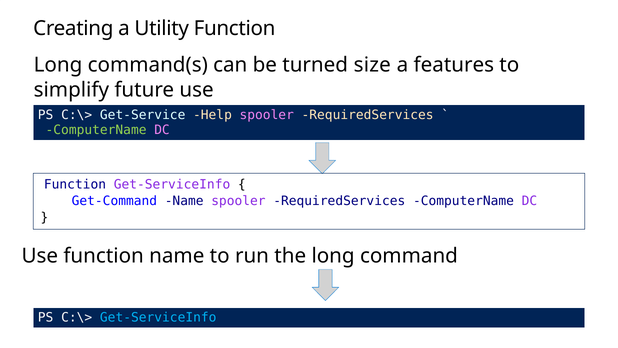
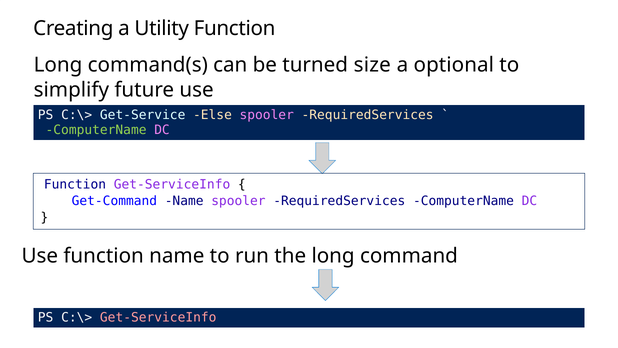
features: features -> optional (454, 65)
Help: Help -> Else (212, 115)
Get-ServiceInfo colour: light blue -> pink (158, 317)
